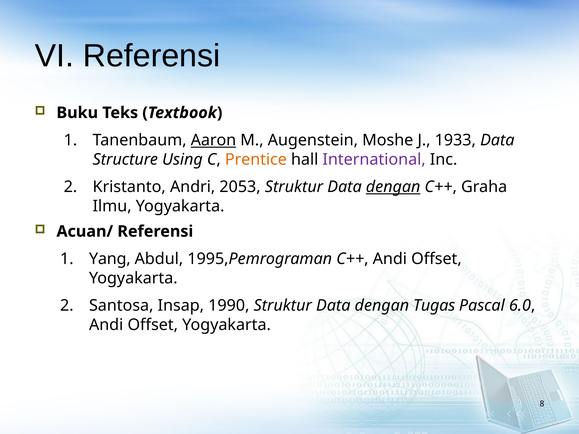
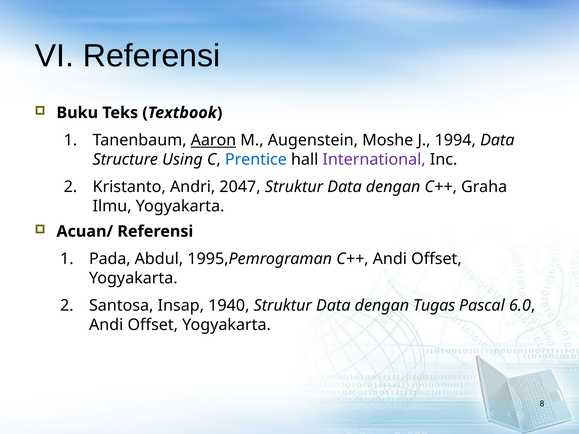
1933: 1933 -> 1994 (455, 140)
Prentice colour: orange -> blue (256, 160)
2053: 2053 -> 2047 (240, 187)
dengan underline: present -> none (393, 187)
Yang: Yang -> Pada (110, 259)
1990: 1990 -> 1940 (229, 306)
